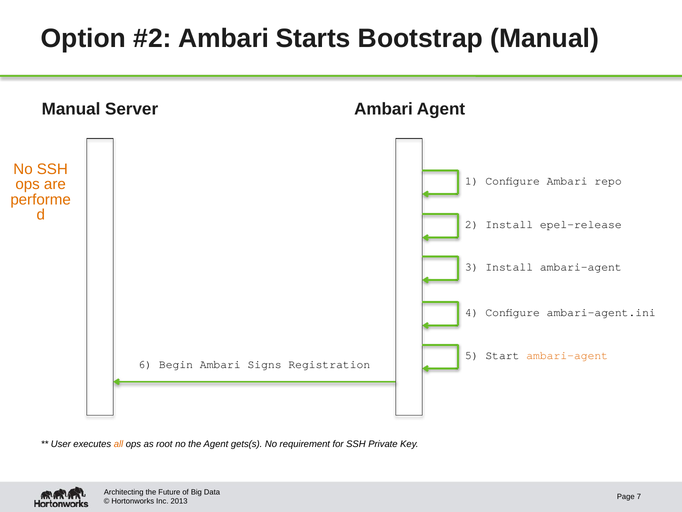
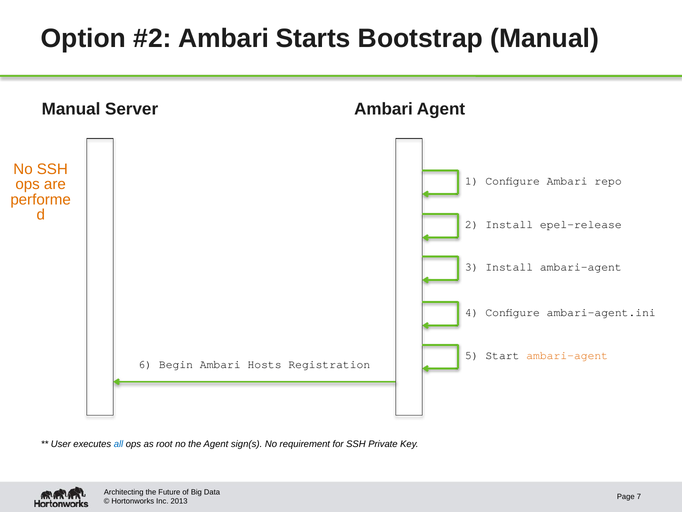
Signs: Signs -> Hosts (265, 364)
all colour: orange -> blue (119, 444)
gets(s: gets(s -> sign(s (247, 444)
